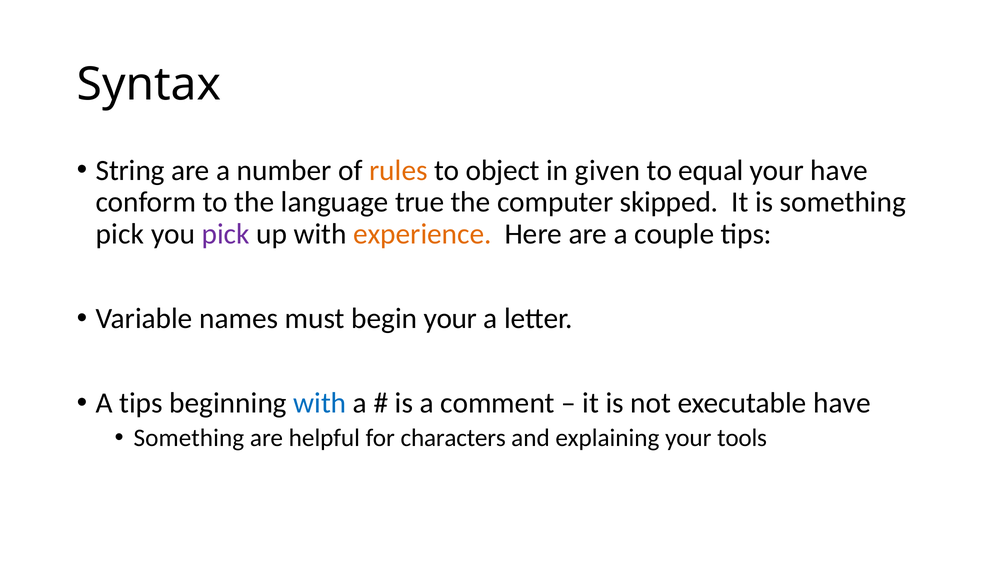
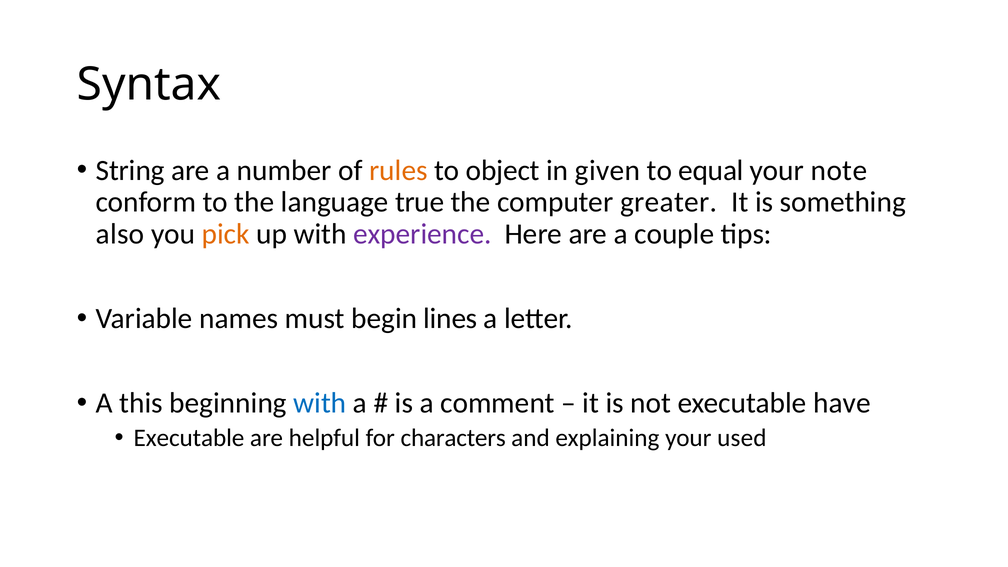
your have: have -> note (839, 170)
skipped: skipped -> greater (669, 202)
pick: pick -> also (120, 234)
pick colour: purple -> orange (226, 234)
experience colour: orange -> purple (422, 234)
begin your: your -> lines (450, 318)
A tips: tips -> this (141, 403)
Something: Something -> Executable (189, 438)
tools: tools -> used (742, 438)
